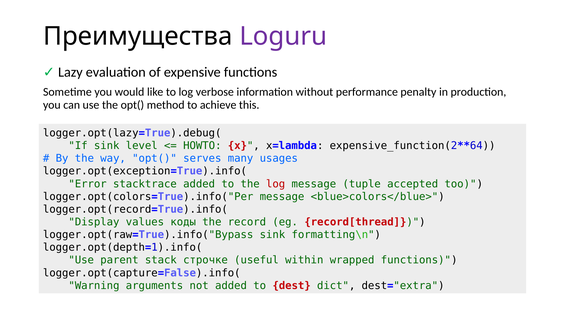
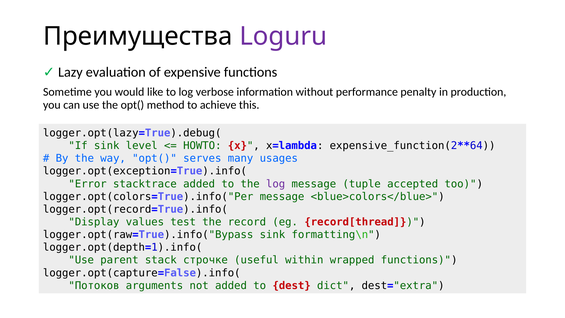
log colour: red -> purple (276, 184)
коды: коды -> test (183, 222)
Warning: Warning -> Потоков (94, 285)
